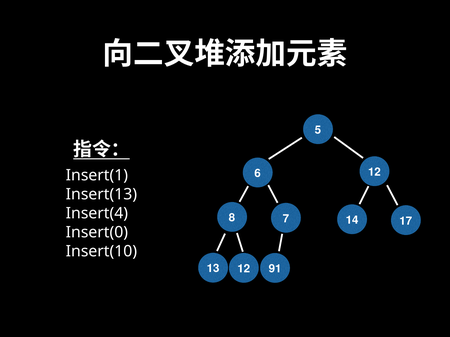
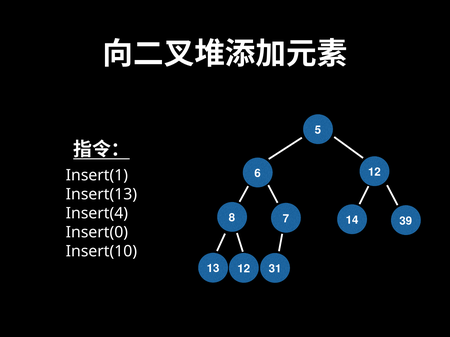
17: 17 -> 39 (406, 221)
91: 91 -> 31 (275, 269)
